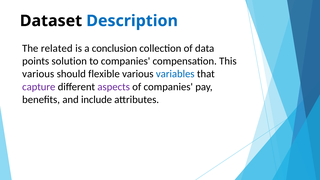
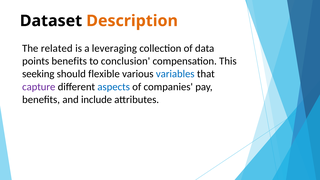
Description colour: blue -> orange (132, 21)
conclusion: conclusion -> leveraging (114, 48)
points solution: solution -> benefits (69, 61)
to companies: companies -> conclusion (126, 61)
various: various -> seeking (38, 74)
aspects colour: purple -> blue (114, 87)
